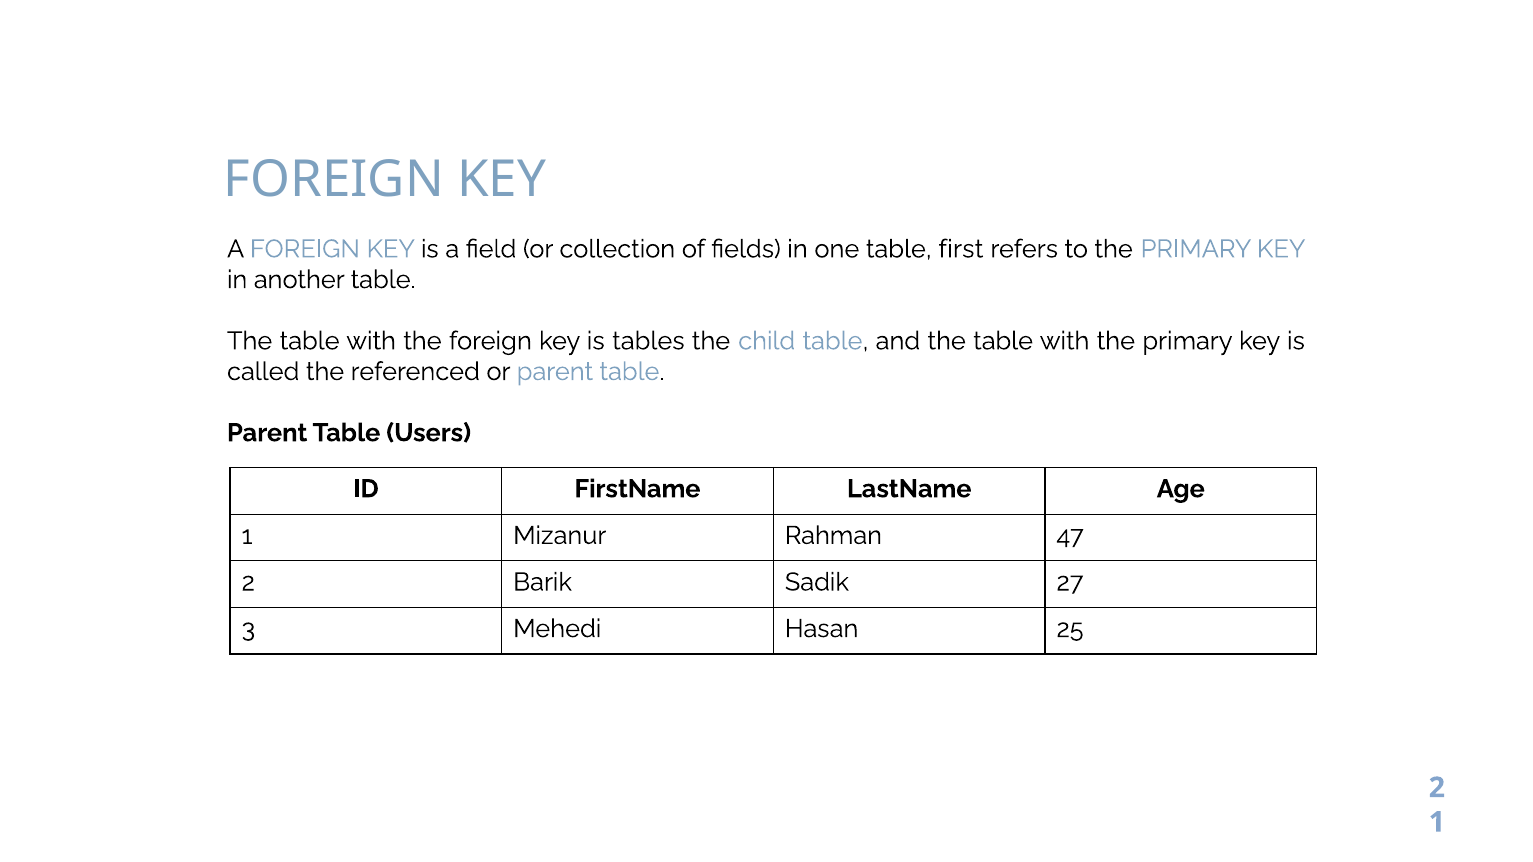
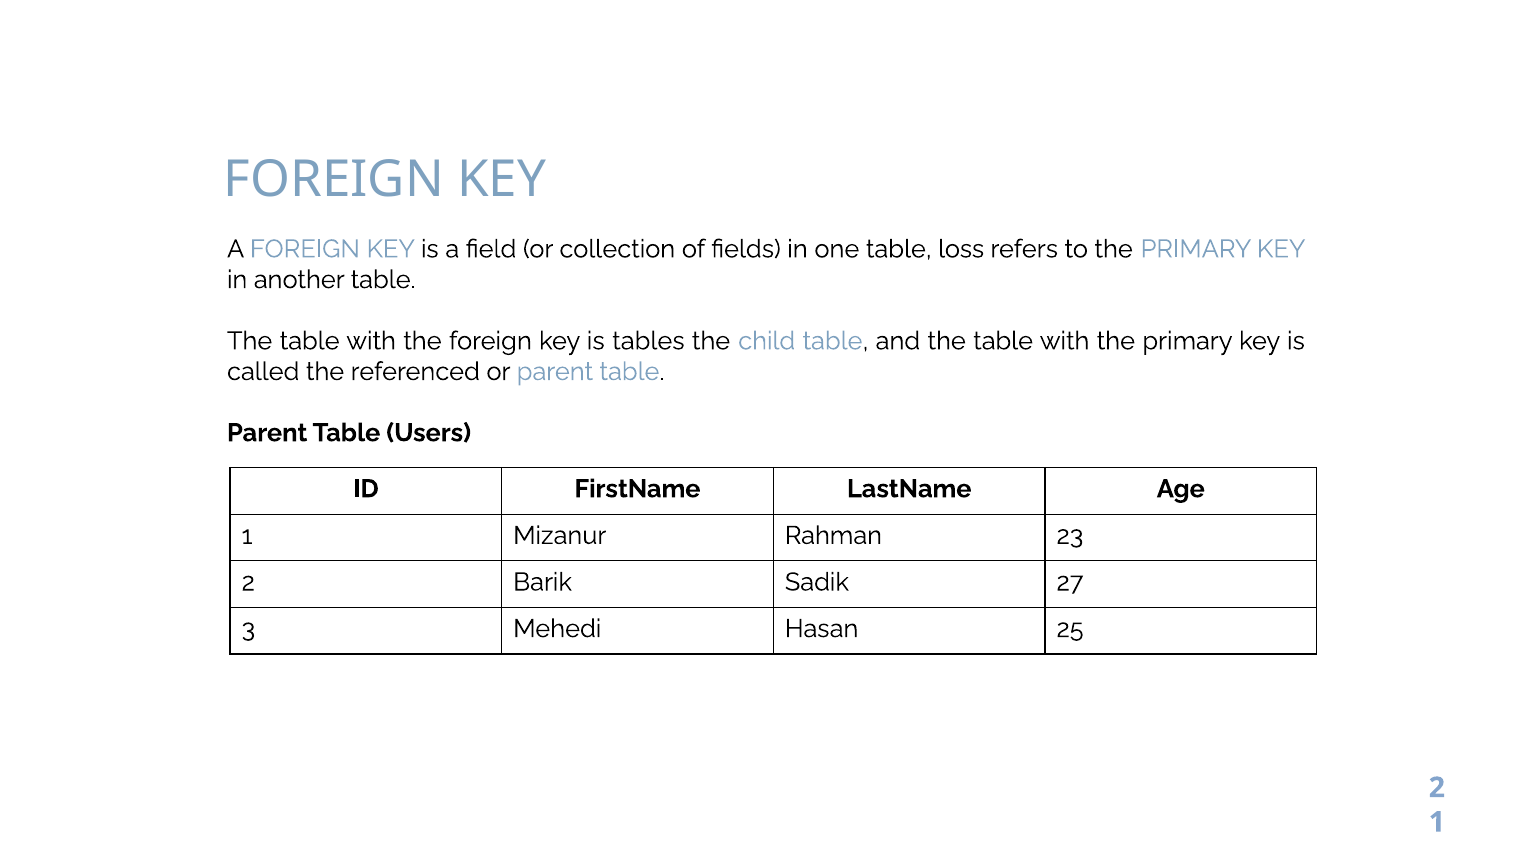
first: first -> loss (961, 249)
47: 47 -> 23 (1070, 536)
